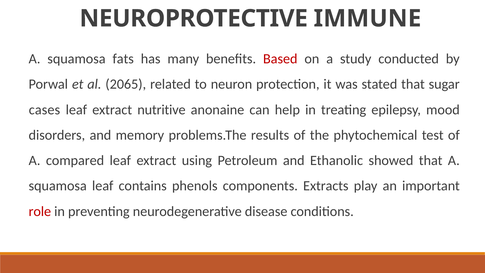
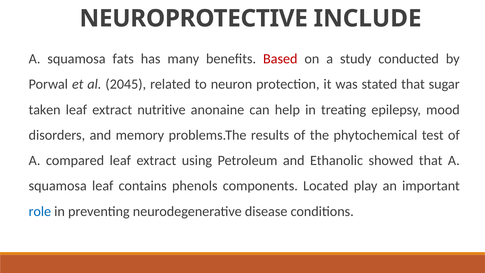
IMMUNE: IMMUNE -> INCLUDE (368, 18)
2065: 2065 -> 2045 (126, 84)
cases: cases -> taken (45, 110)
Extracts: Extracts -> Located (326, 186)
role colour: red -> blue (40, 211)
